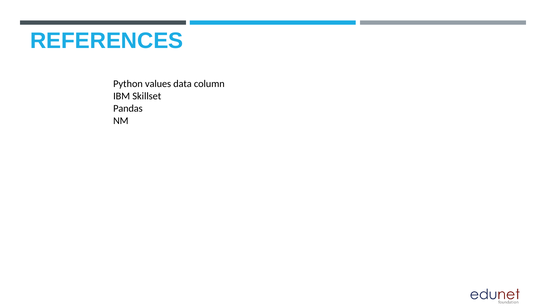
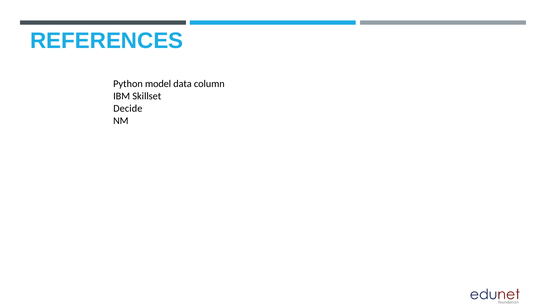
values: values -> model (158, 84)
Pandas: Pandas -> Decide (128, 109)
